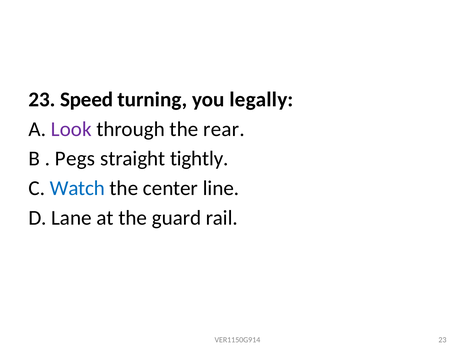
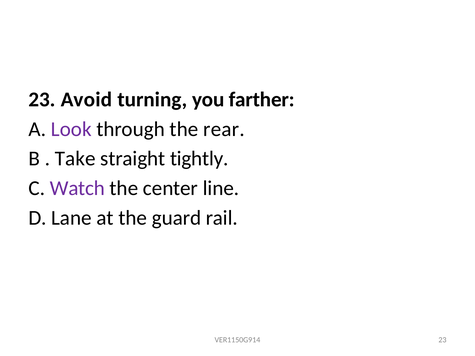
Speed: Speed -> Avoid (86, 100)
legally: legally -> farther (262, 100)
Pegs: Pegs -> Take (75, 159)
Watch colour: blue -> purple (77, 188)
